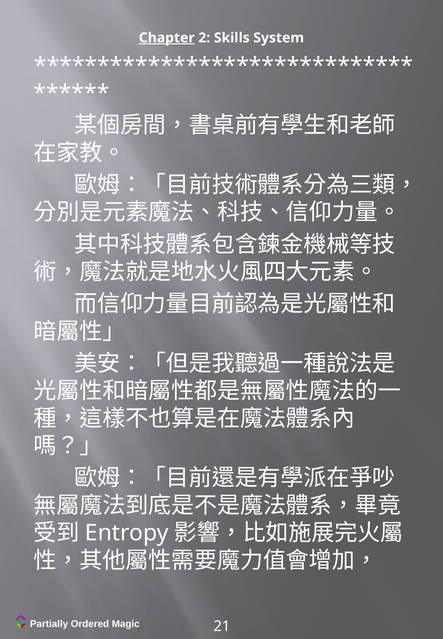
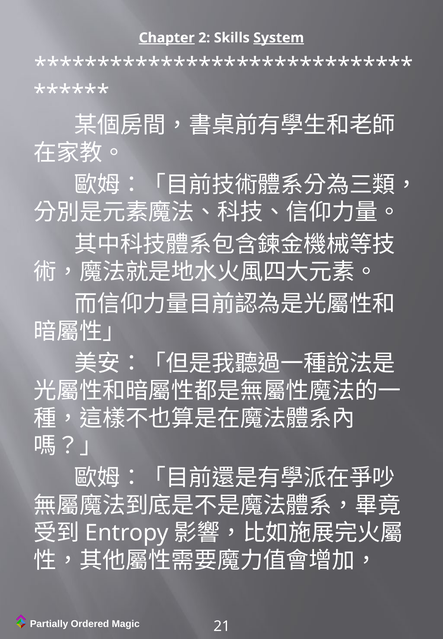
System underline: none -> present (279, 38)
